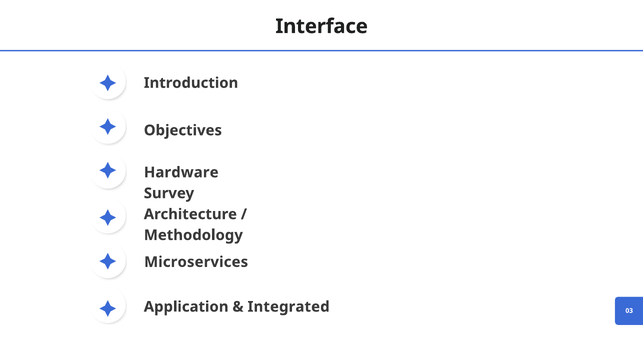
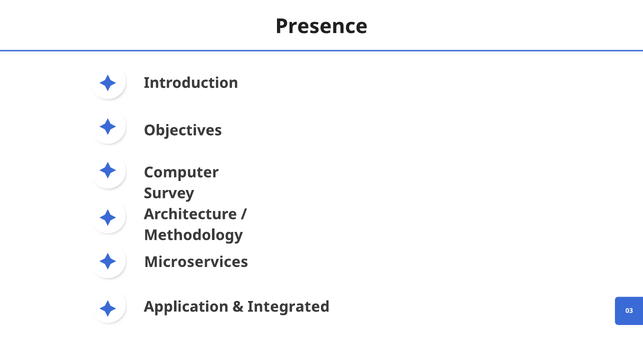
Interface: Interface -> Presence (322, 26)
Hardware: Hardware -> Computer (181, 173)
